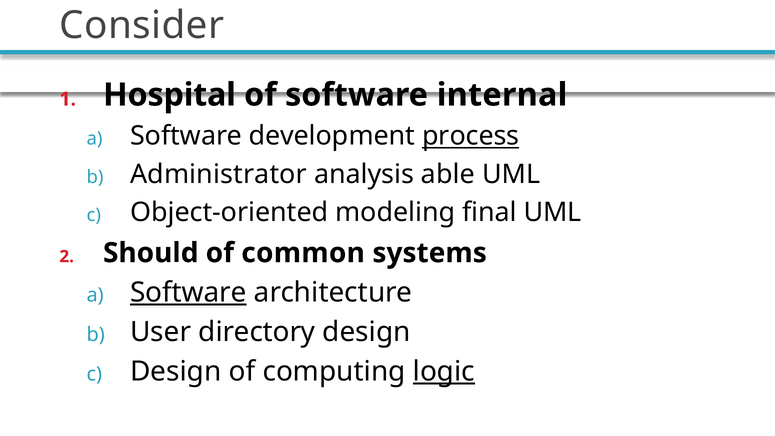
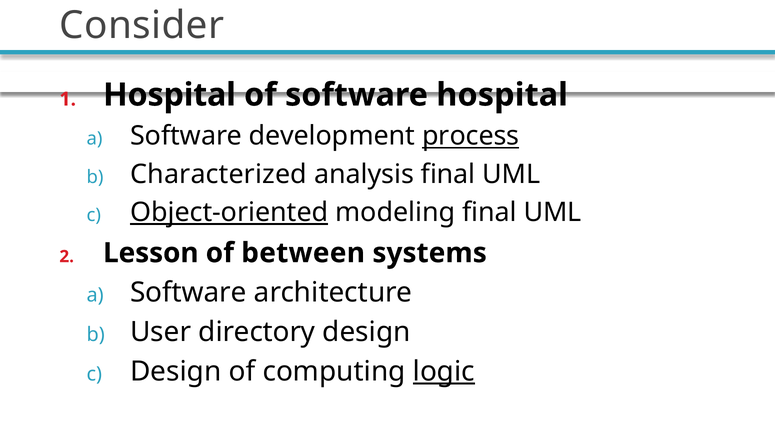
software internal: internal -> hospital (502, 95)
Administrator: Administrator -> Characterized (219, 174)
analysis able: able -> final (448, 174)
Object-oriented underline: none -> present (229, 212)
Should: Should -> Lesson (151, 253)
common: common -> between (303, 253)
Software underline: present -> none (188, 292)
